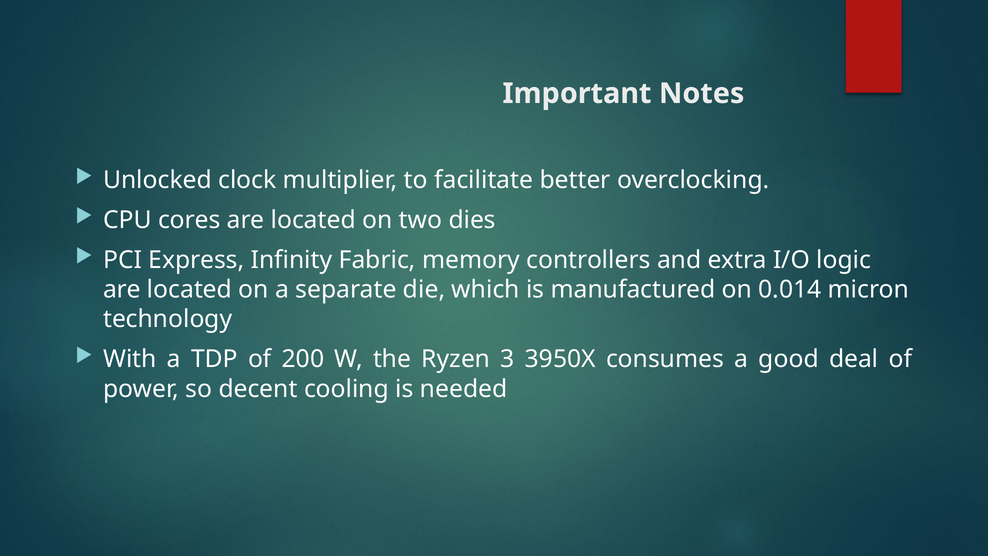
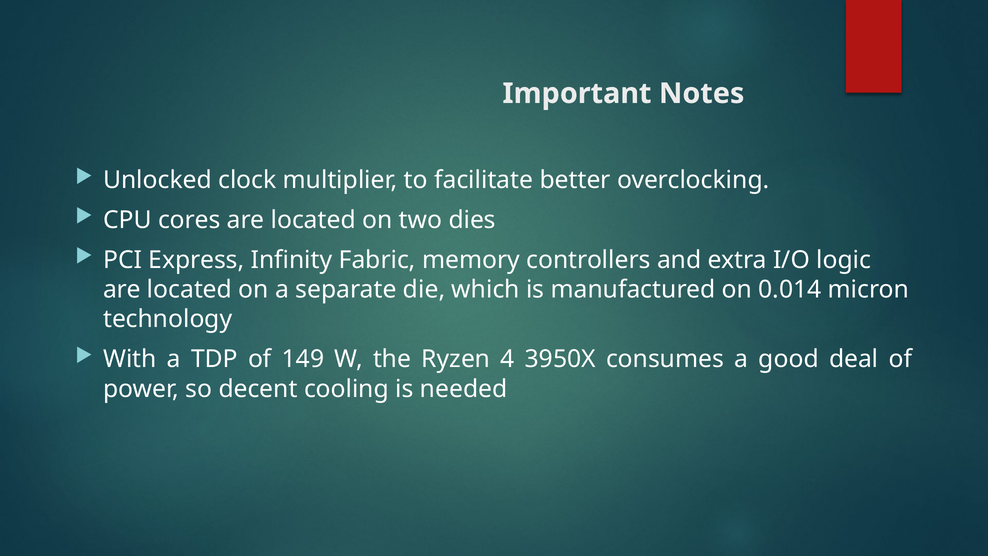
200: 200 -> 149 (303, 359)
3: 3 -> 4 (507, 359)
